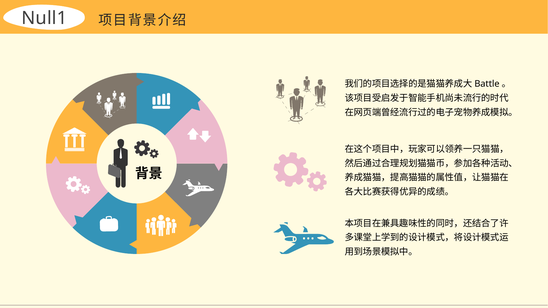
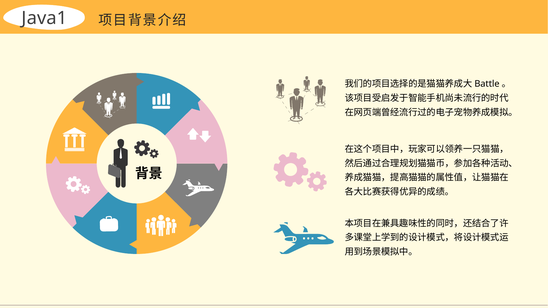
Null1: Null1 -> Java1 (44, 18)
